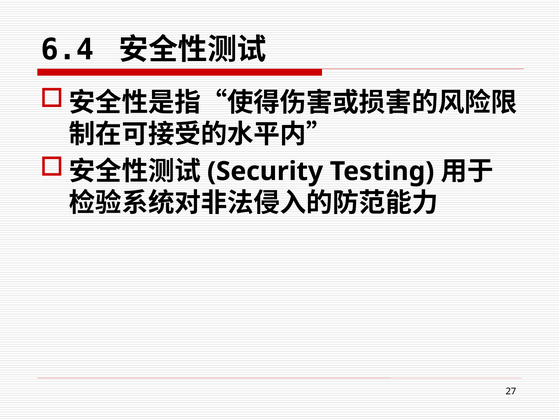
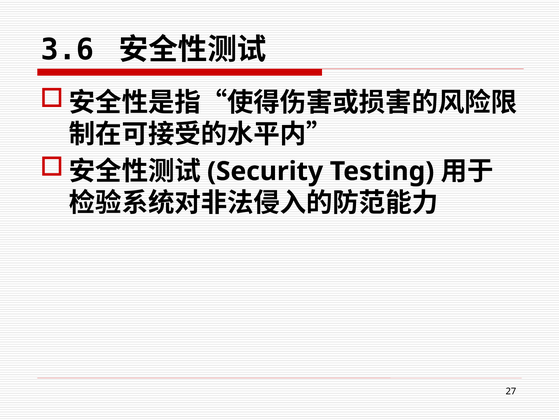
6.4: 6.4 -> 3.6 (67, 50)
